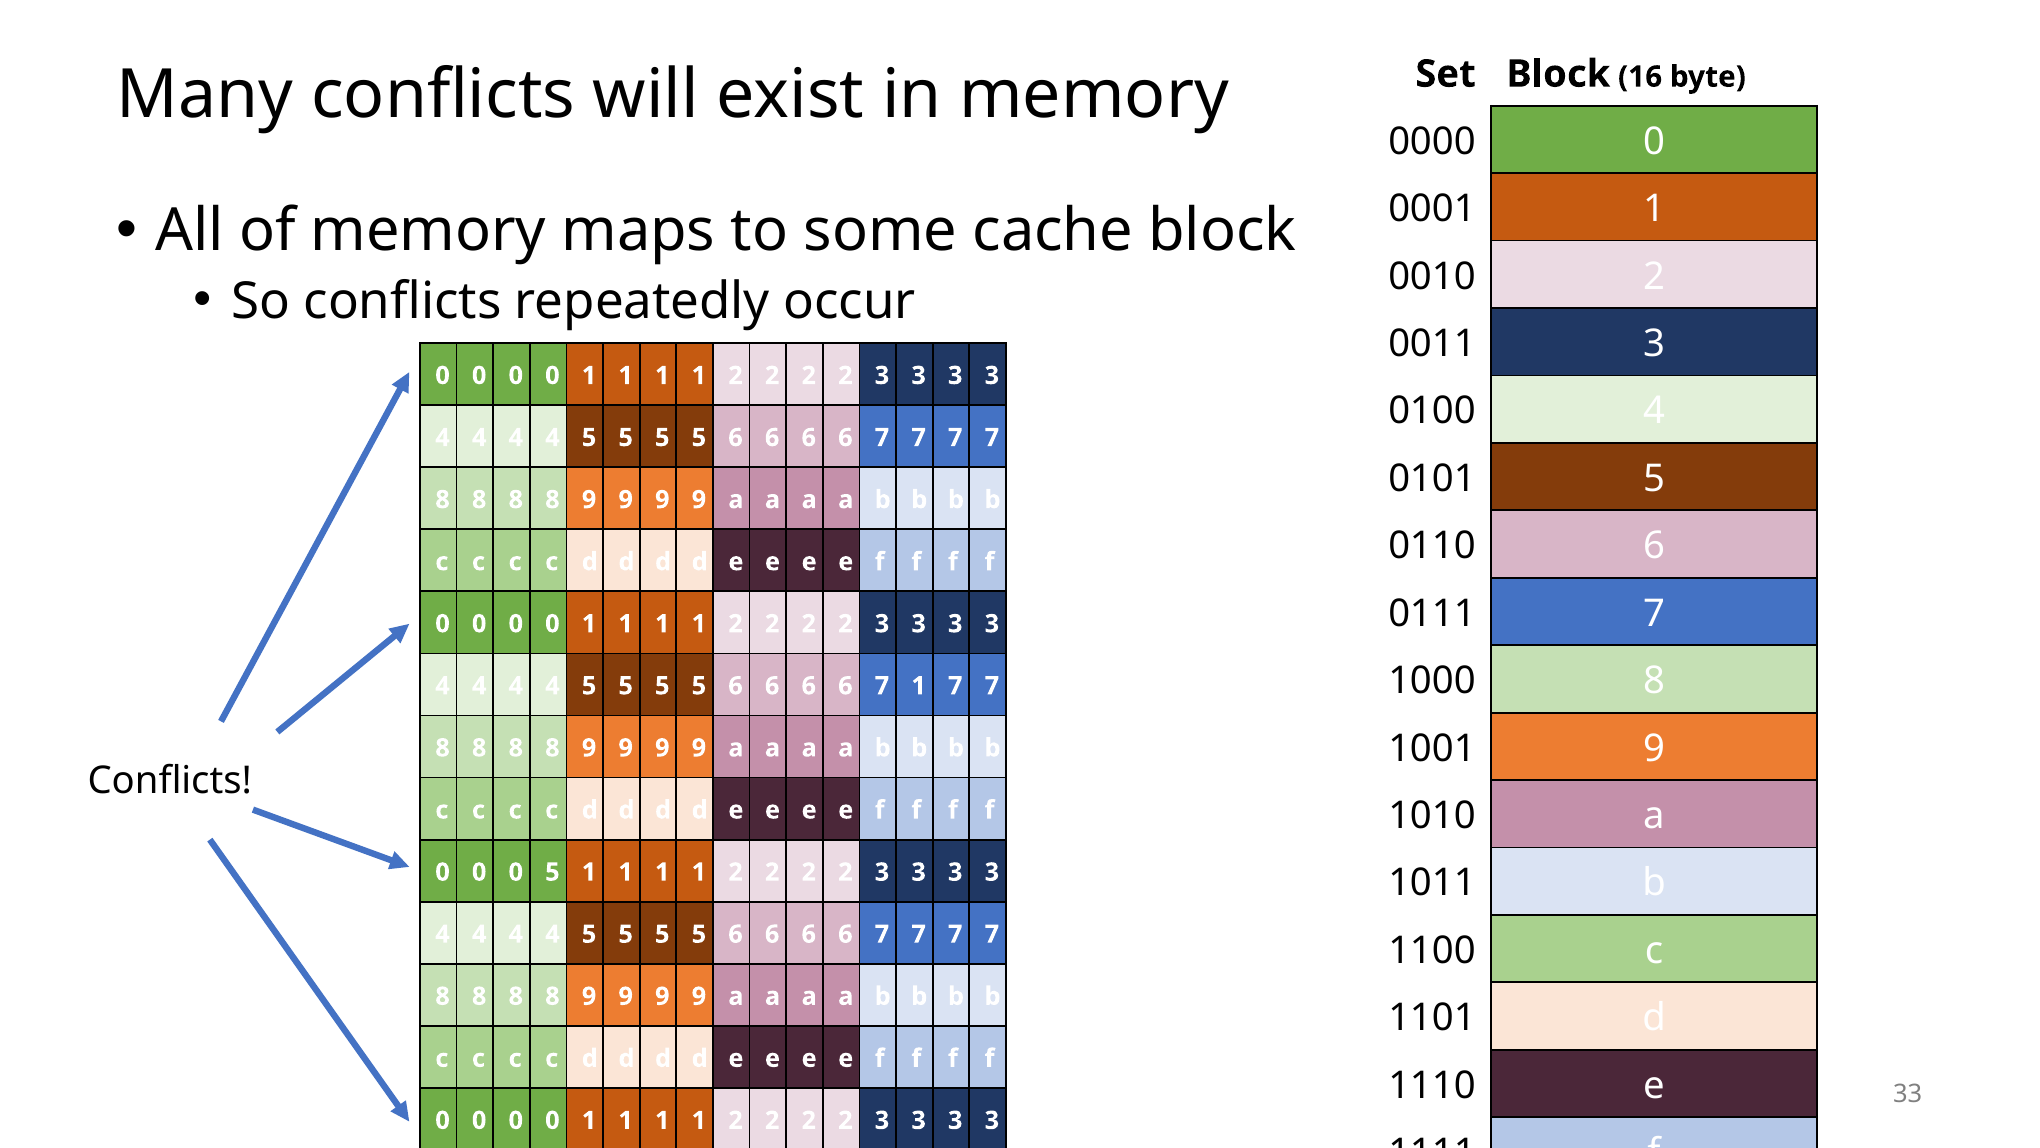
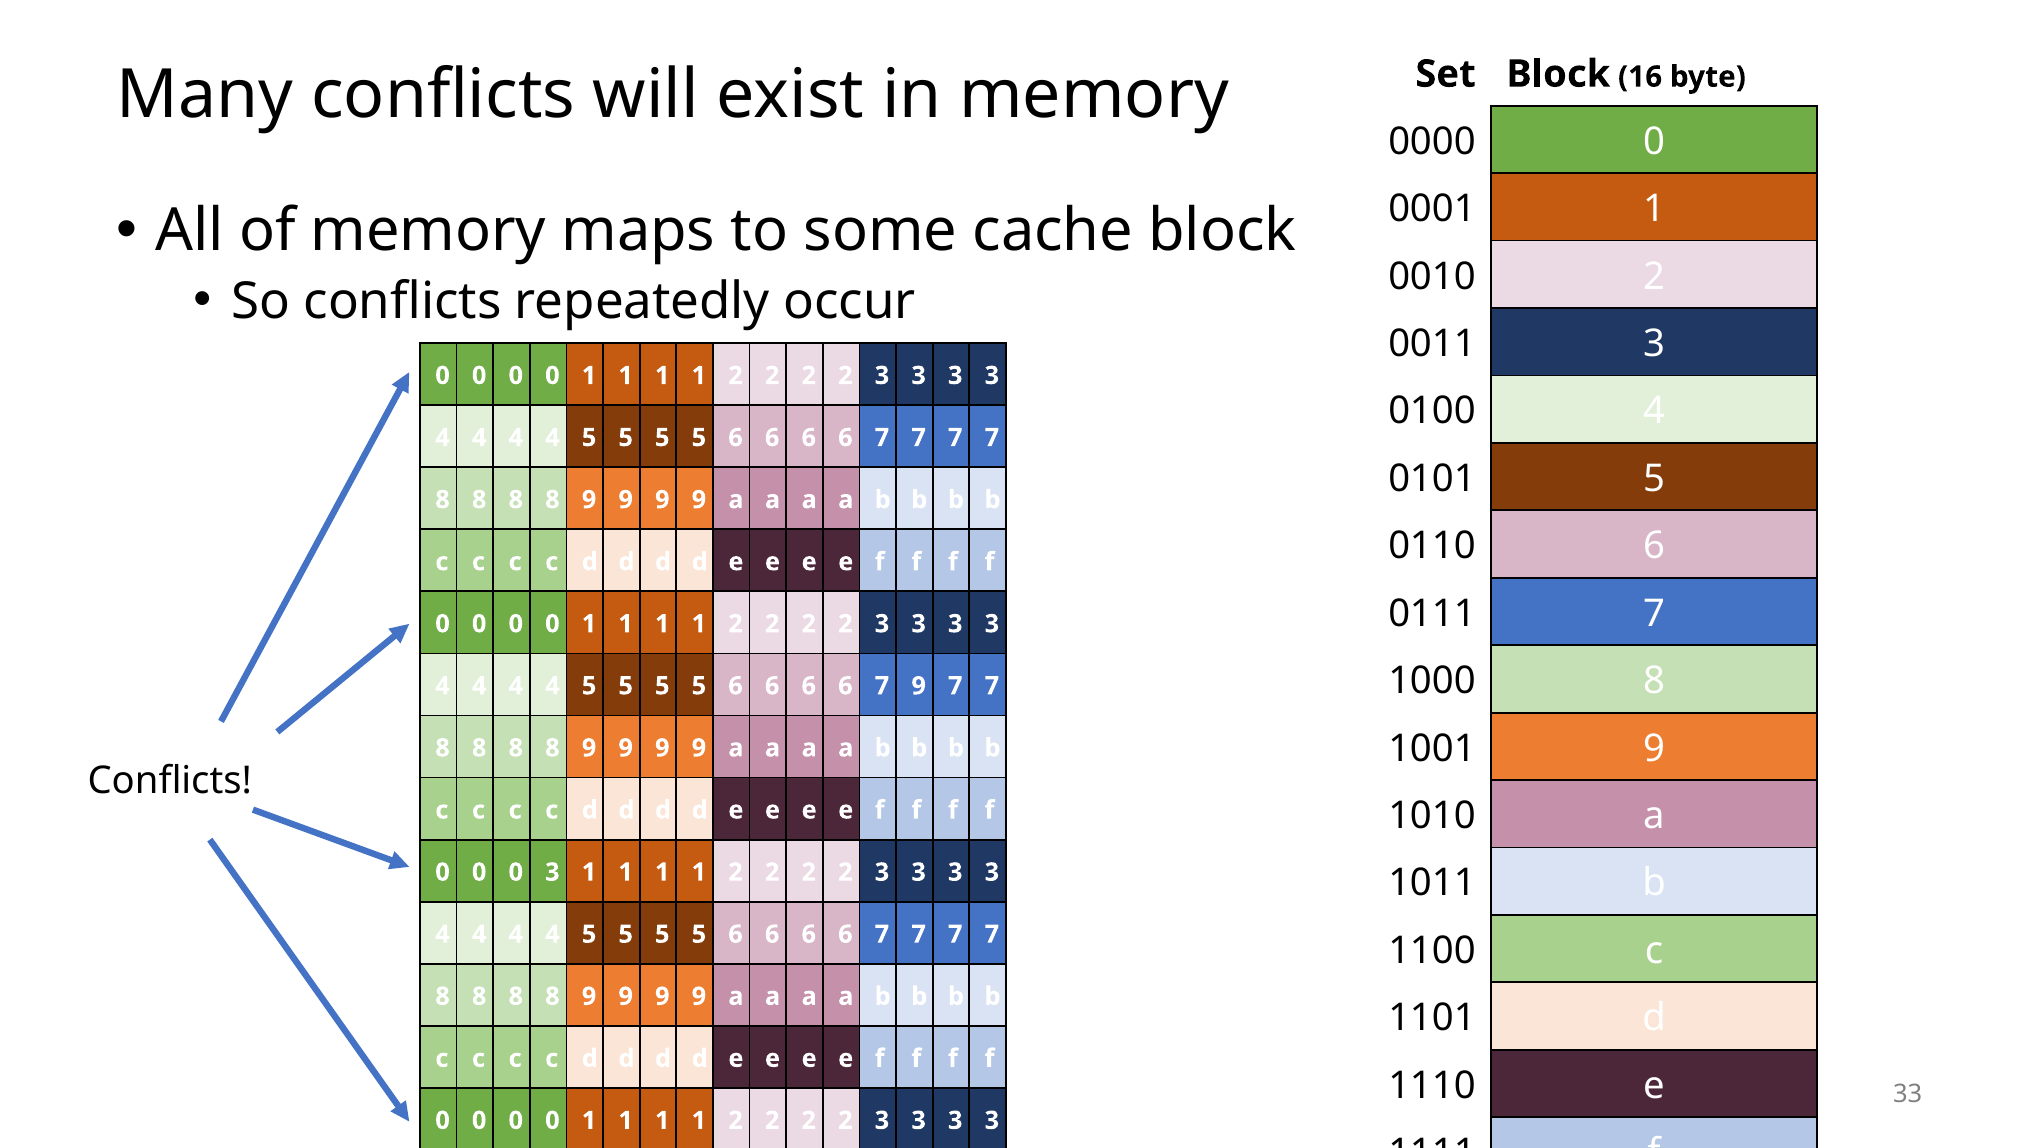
7 1: 1 -> 9 (919, 686)
0 5: 5 -> 3 (552, 872)
